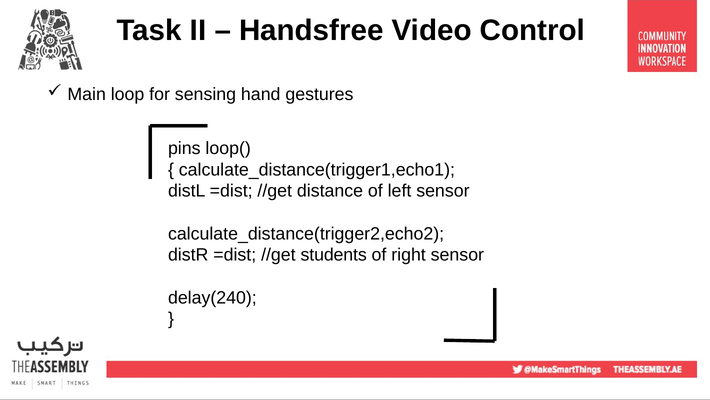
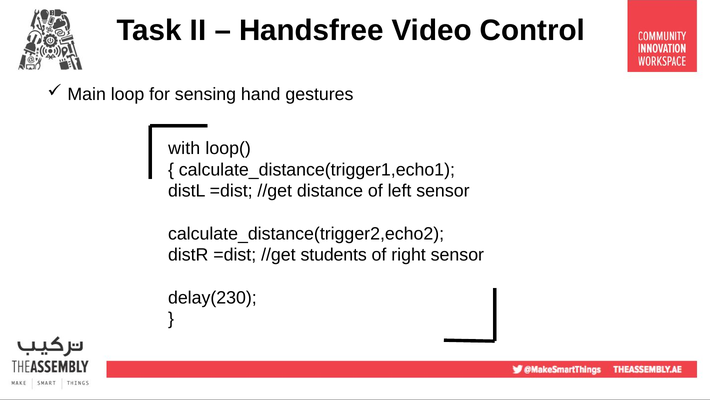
pins: pins -> with (184, 148)
delay(240: delay(240 -> delay(230 (212, 297)
